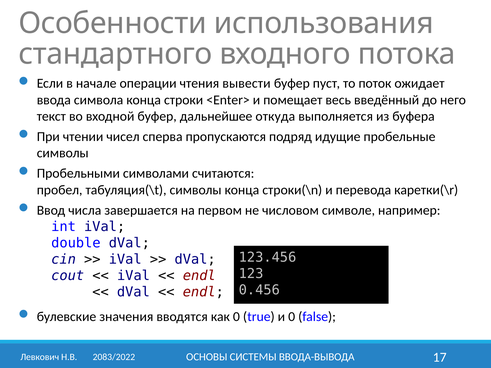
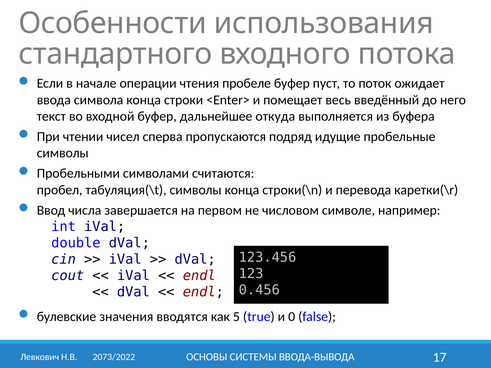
вывести: вывести -> пробеле (247, 84)
как 0: 0 -> 5 (236, 317)
2083/2022: 2083/2022 -> 2073/2022 (114, 357)
